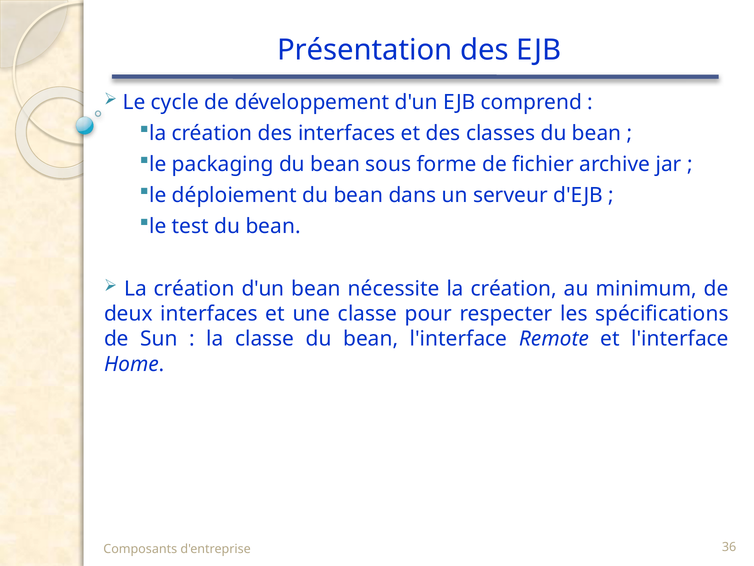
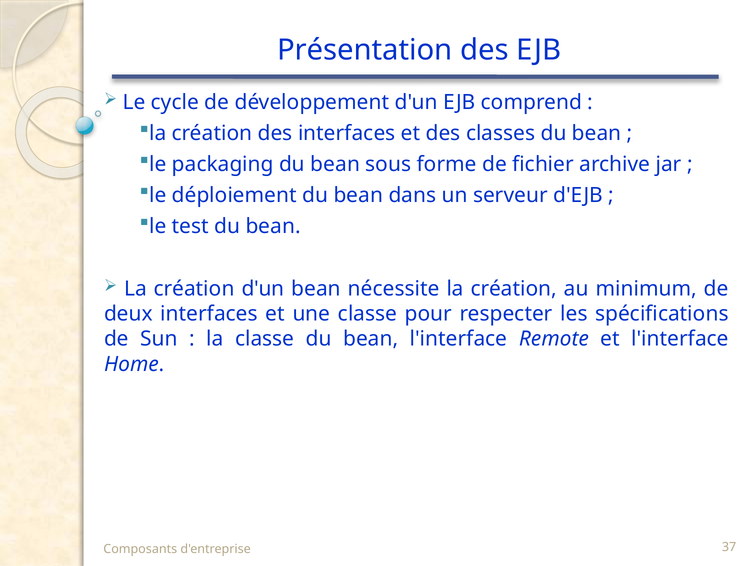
36: 36 -> 37 (729, 547)
